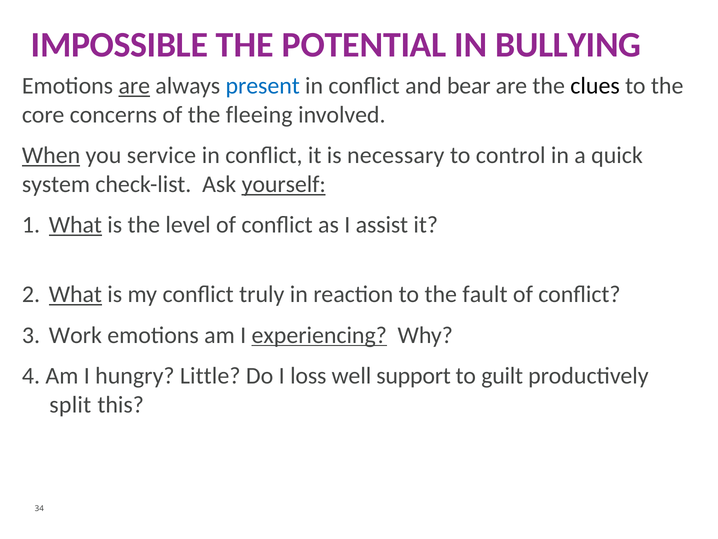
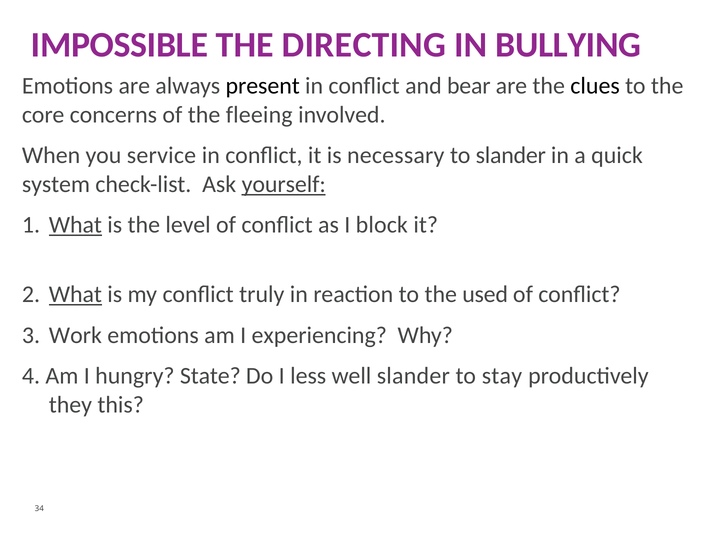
POTENTIAL: POTENTIAL -> DIRECTING (364, 45)
are underline: present -> none (134, 86)
present colour: blue -> black (263, 86)
When underline: present -> none (51, 155)
to control: control -> slander (511, 155)
assist: assist -> block (382, 225)
fault: fault -> used (485, 294)
experiencing underline: present -> none (319, 335)
Little: Little -> State (210, 376)
loss: loss -> less (308, 376)
well support: support -> slander (413, 376)
guilt: guilt -> stay (502, 376)
split: split -> they (70, 404)
